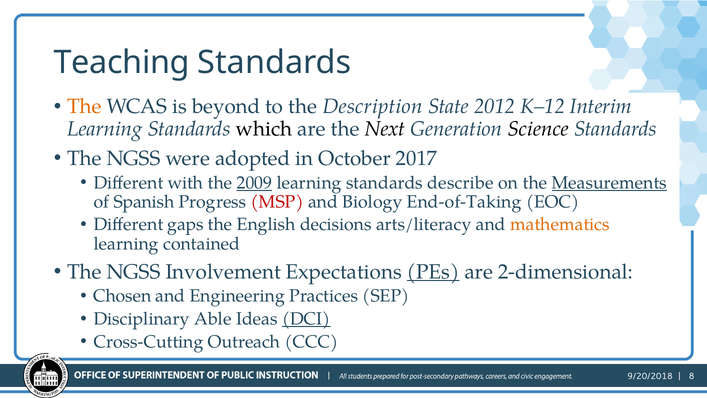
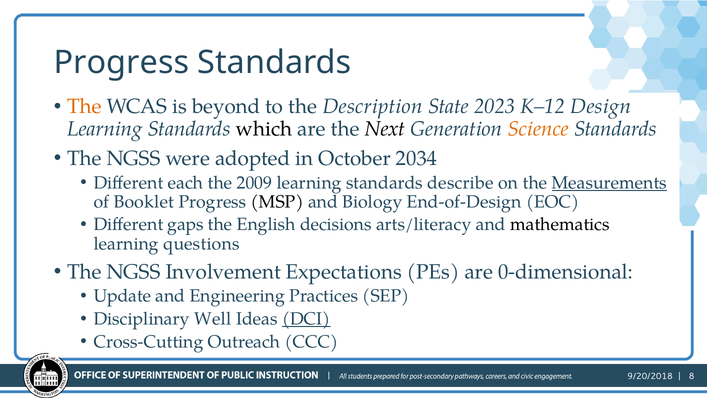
Teaching: Teaching -> Progress (121, 63)
2012: 2012 -> 2023 (495, 106)
Interim: Interim -> Design (601, 106)
Science colour: black -> orange (538, 129)
2017: 2017 -> 2034 (417, 158)
with: with -> each (185, 183)
2009 underline: present -> none (254, 183)
Spanish: Spanish -> Booklet (144, 202)
MSP colour: red -> black (277, 202)
End-of-Taking: End-of-Taking -> End-of-Design (464, 202)
mathematics colour: orange -> black (560, 224)
contained: contained -> questions (202, 244)
PEs underline: present -> none (433, 272)
2-dimensional: 2-dimensional -> 0-dimensional (566, 272)
Chosen: Chosen -> Update (122, 296)
Able: Able -> Well (213, 319)
